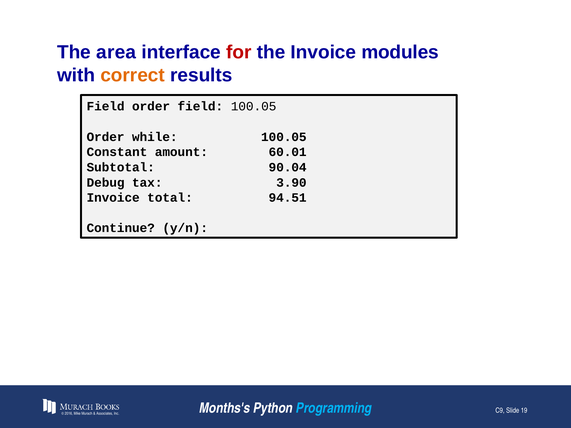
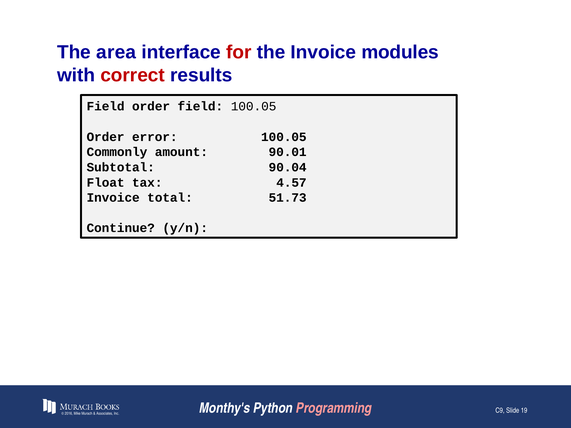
correct colour: orange -> red (133, 75)
while: while -> error (155, 137)
Constant: Constant -> Commonly (117, 152)
60.01: 60.01 -> 90.01 (288, 152)
Debug: Debug -> Float (106, 183)
3.90: 3.90 -> 4.57 (291, 183)
94.51: 94.51 -> 51.73 (288, 198)
Months's: Months's -> Monthy's (225, 408)
Programming colour: light blue -> pink (334, 408)
